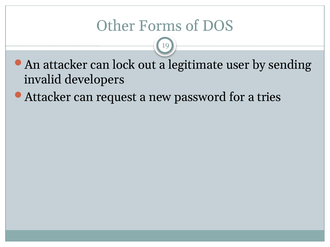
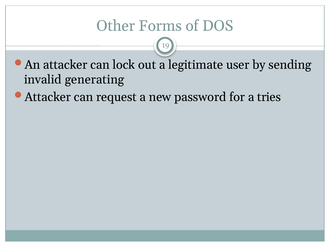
developers: developers -> generating (95, 80)
